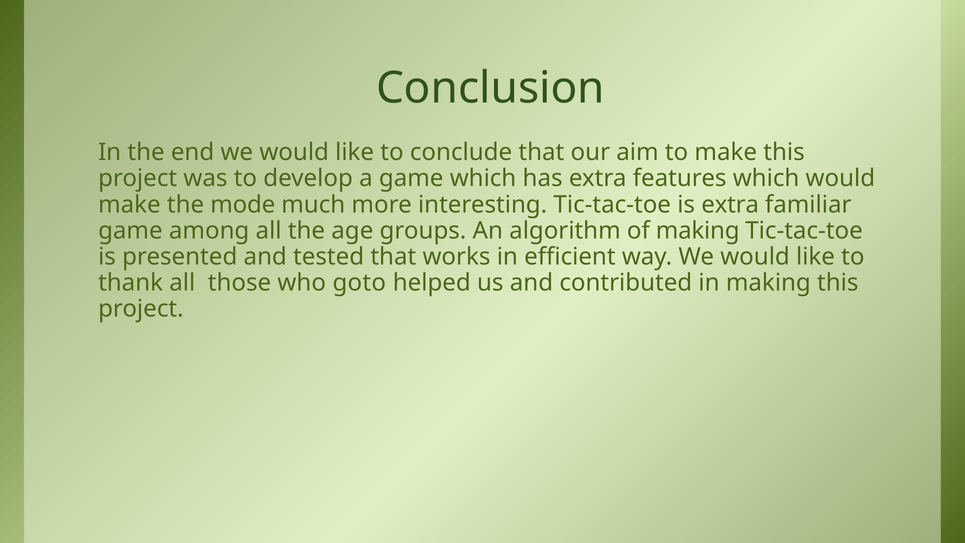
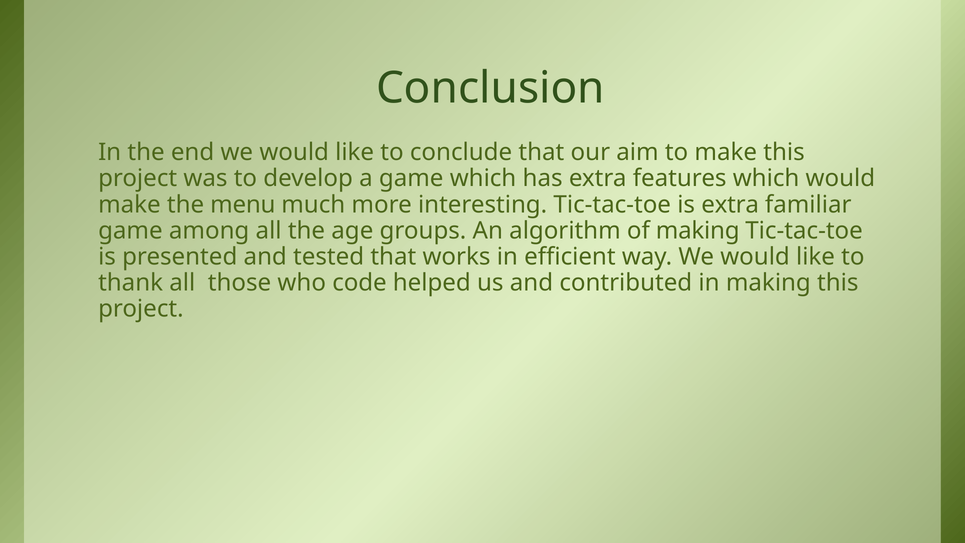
mode: mode -> menu (243, 205)
goto: goto -> code (359, 283)
